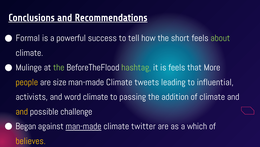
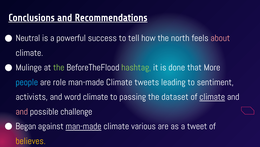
Formal: Formal -> Neutral (28, 38)
short: short -> north (180, 38)
about colour: light green -> pink (220, 38)
is feels: feels -> done (177, 67)
people colour: yellow -> light blue (27, 82)
size: size -> role (59, 82)
influential: influential -> sentiment (215, 82)
addition: addition -> dataset (175, 96)
climate underline: none -> present (212, 96)
and colour: yellow -> pink (22, 111)
twitter: twitter -> various (143, 126)
which: which -> tweet (197, 126)
